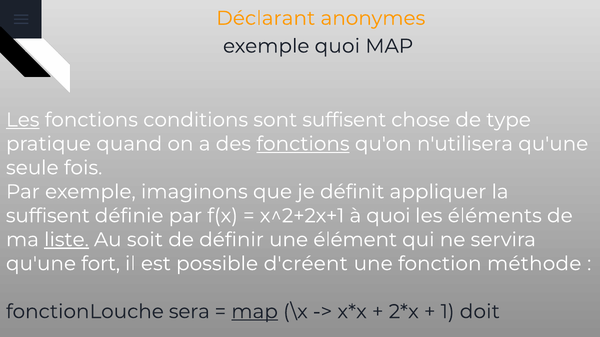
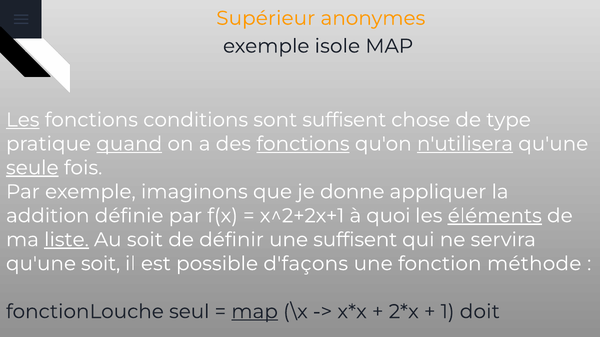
Déclarant: Déclarant -> Supérieur (266, 18)
exemple quoi: quoi -> isole (337, 46)
quand underline: none -> present (129, 144)
n'utilisera underline: none -> present (465, 144)
seule underline: none -> present (32, 168)
définit: définit -> donne (352, 192)
suffisent: suffisent -> addition (48, 216)
éléments underline: none -> present (495, 216)
une élément: élément -> suffisent (355, 240)
qu'une fort: fort -> soit (101, 264)
d'créent: d'créent -> d'façons (306, 264)
sera: sera -> seul (189, 312)
